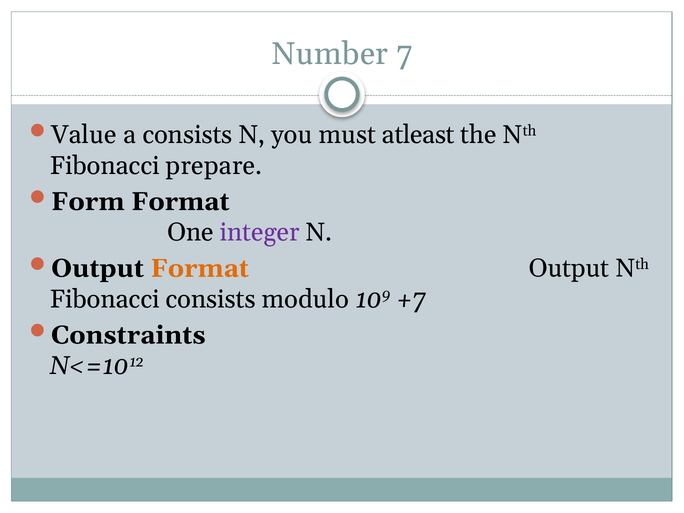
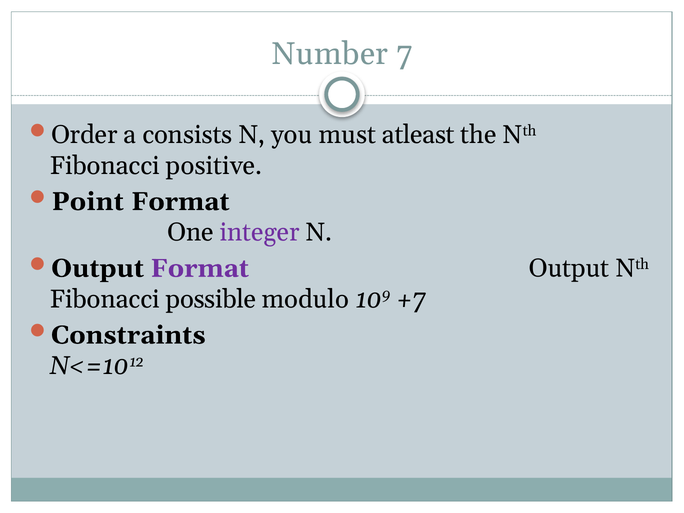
Value: Value -> Order (84, 135)
prepare: prepare -> positive (214, 166)
Form: Form -> Point (88, 202)
Format colour: orange -> purple (200, 268)
Fibonacci consists: consists -> possible (211, 299)
